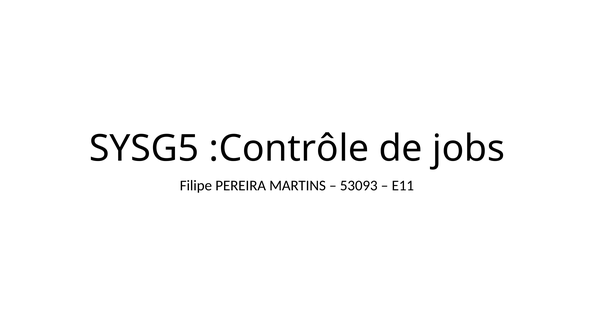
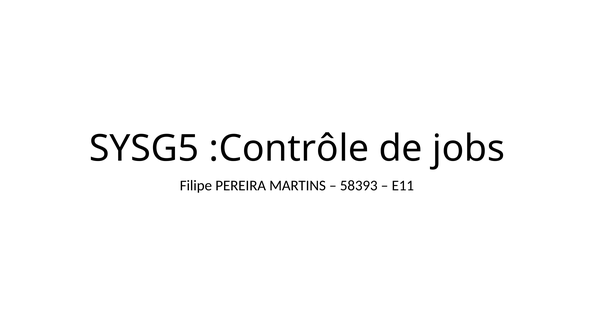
53093: 53093 -> 58393 (359, 186)
